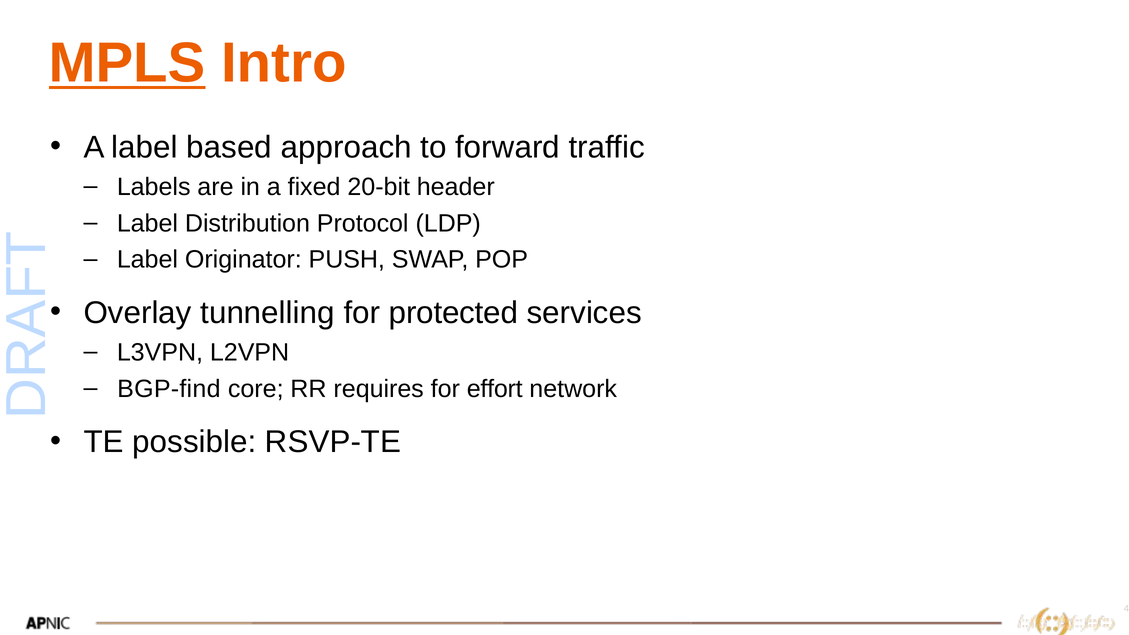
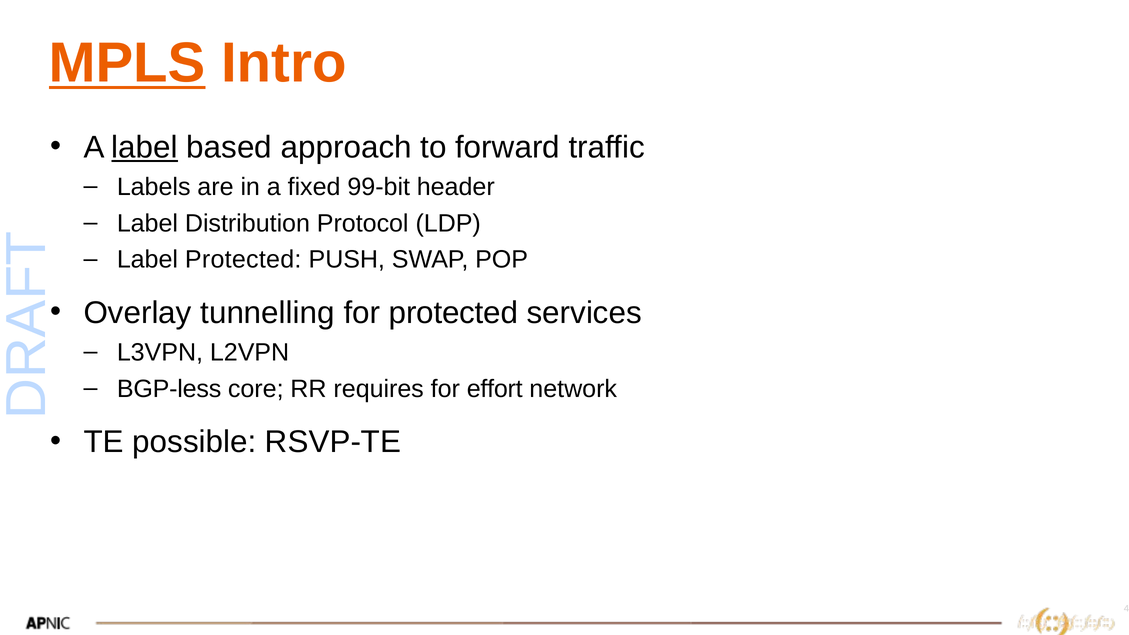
label underline: none -> present (145, 147)
20-bit: 20-bit -> 99-bit (379, 187)
Label Originator: Originator -> Protected (243, 260)
BGP-find: BGP-find -> BGP-less (169, 389)
